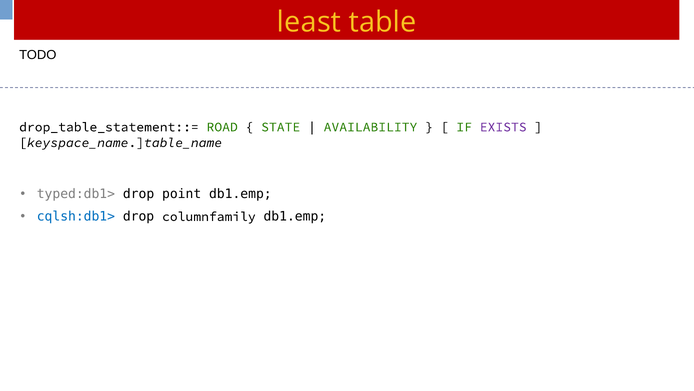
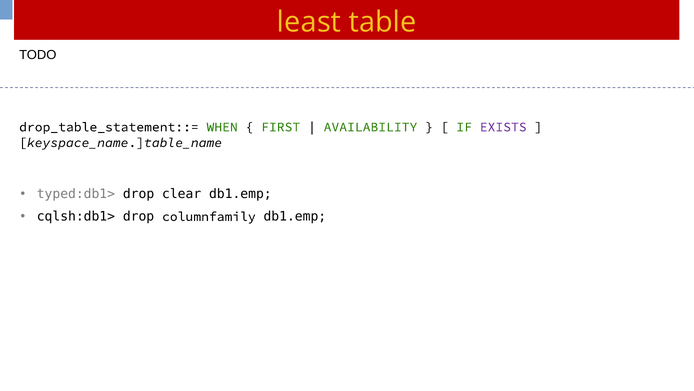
ROAD: ROAD -> WHEN (222, 127)
STATE: STATE -> FIRST (281, 127)
point: point -> clear (182, 194)
cqlsh:db1> colour: blue -> black (76, 216)
